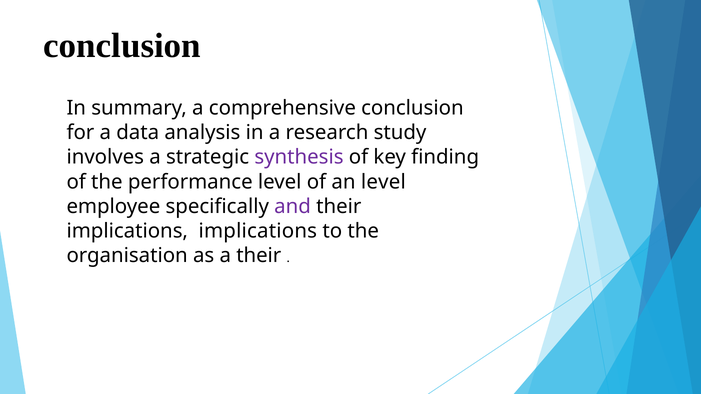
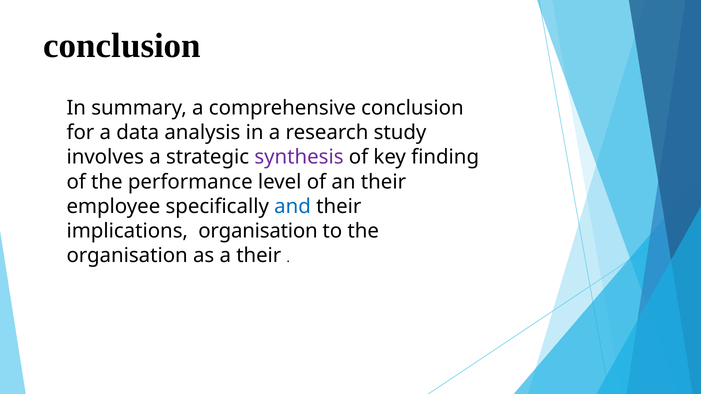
an level: level -> their (383, 182)
and colour: purple -> blue (293, 206)
implications implications: implications -> organisation (258, 231)
